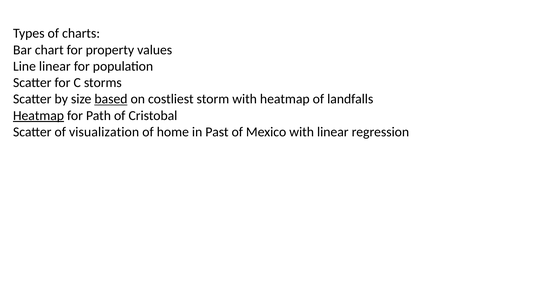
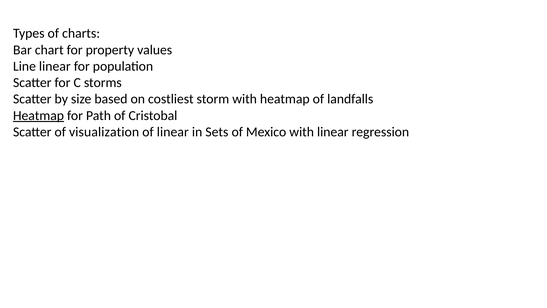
based underline: present -> none (111, 99)
of home: home -> linear (173, 132)
Past: Past -> Sets (217, 132)
